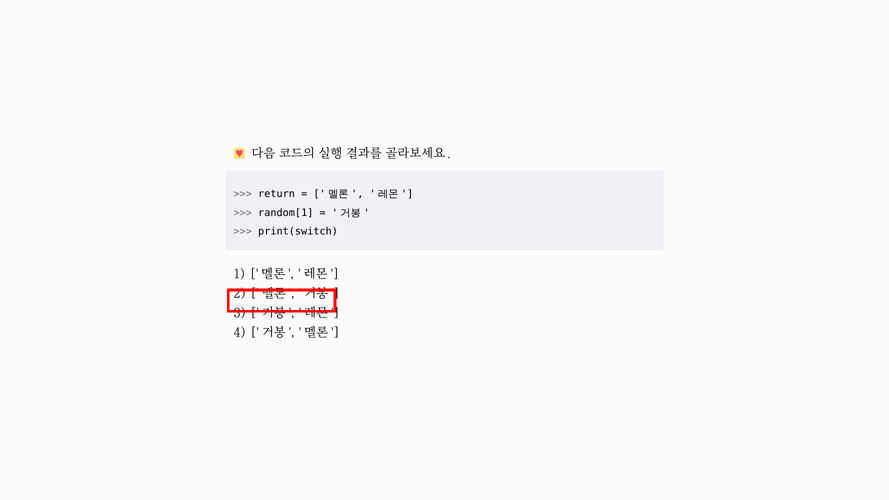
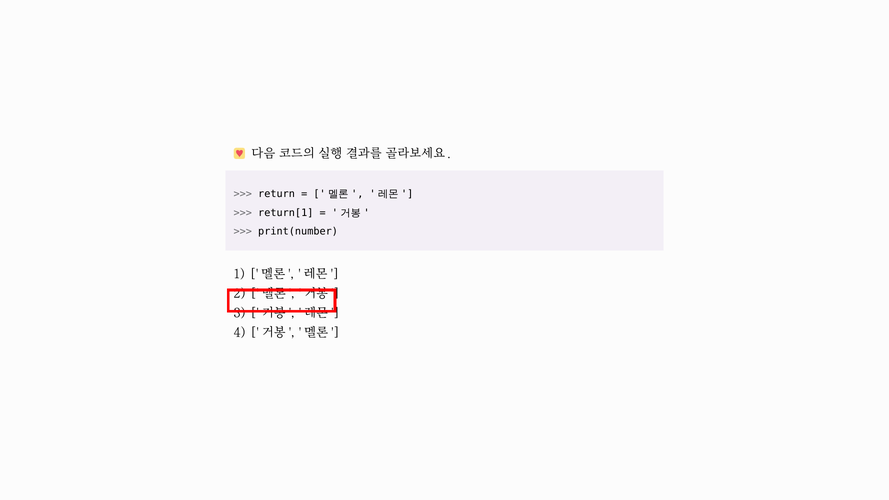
random[1: random[1 -> return[1 (286, 213)
print(switch: print(switch -> print(number (298, 231)
